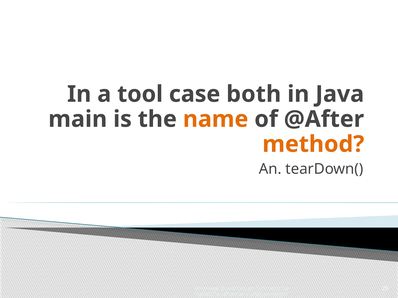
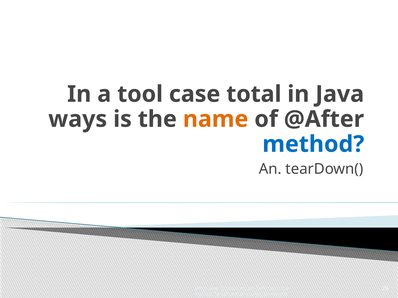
both: both -> total (254, 94)
main: main -> ways (78, 119)
method colour: orange -> blue (313, 144)
